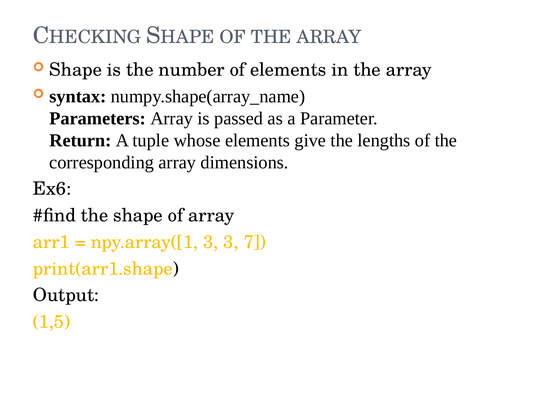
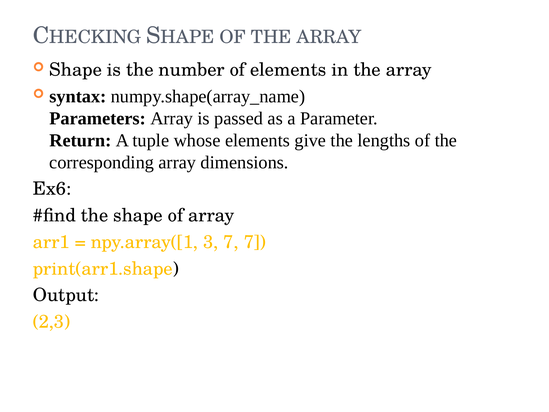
3 3: 3 -> 7 (231, 242)
1,5: 1,5 -> 2,3 (51, 322)
